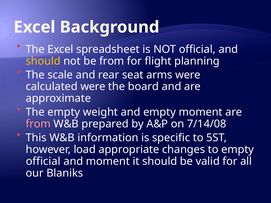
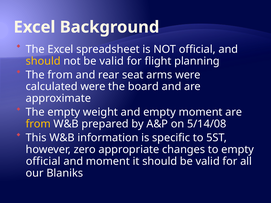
not be from: from -> valid (112, 61)
The scale: scale -> from (60, 75)
from colour: pink -> yellow (38, 124)
7/14/08: 7/14/08 -> 5/14/08 (207, 124)
load: load -> zero (85, 150)
